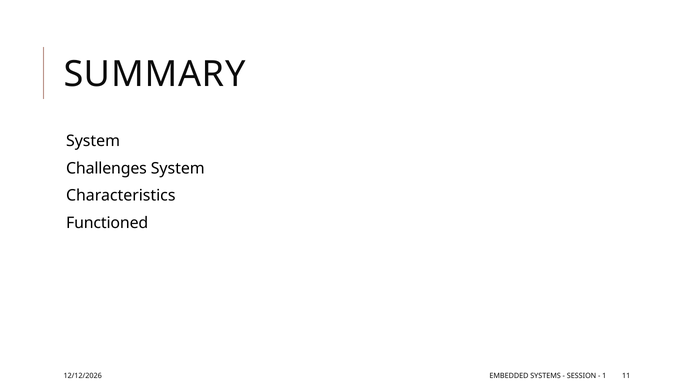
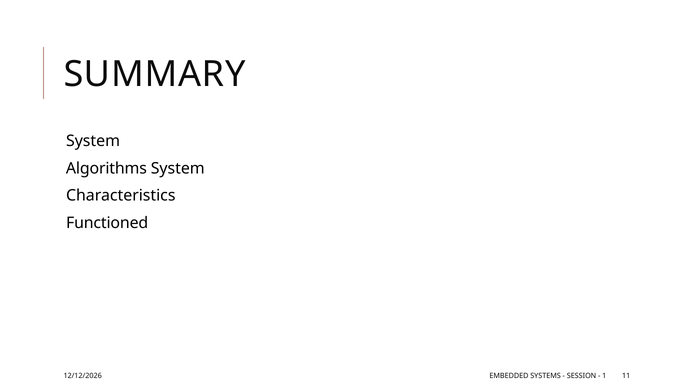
Challenges: Challenges -> Algorithms (106, 169)
